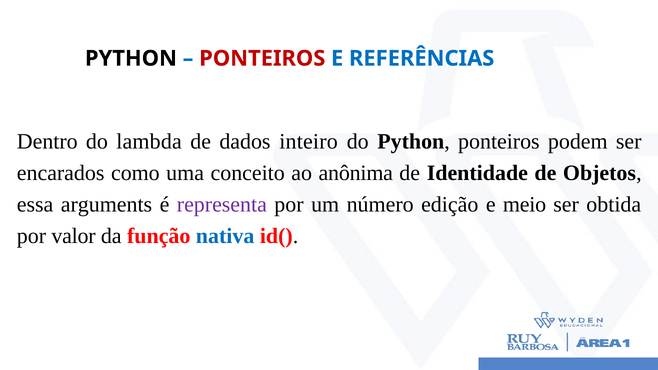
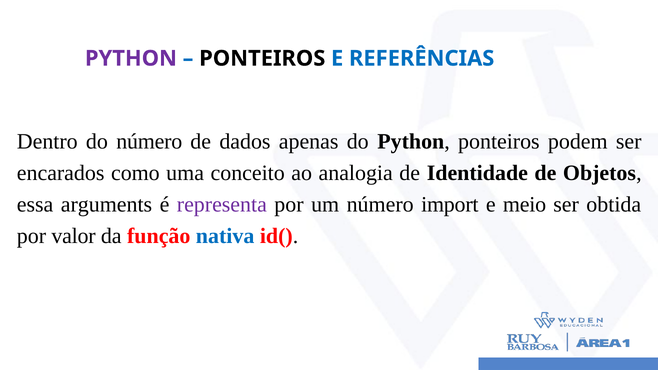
PYTHON colour: black -> purple (131, 58)
PONTEIROS colour: red -> black (262, 58)
do lambda: lambda -> número (149, 141)
inteiro: inteiro -> apenas (309, 141)
anônima: anônima -> analogia (356, 173)
edição: edição -> import (450, 205)
